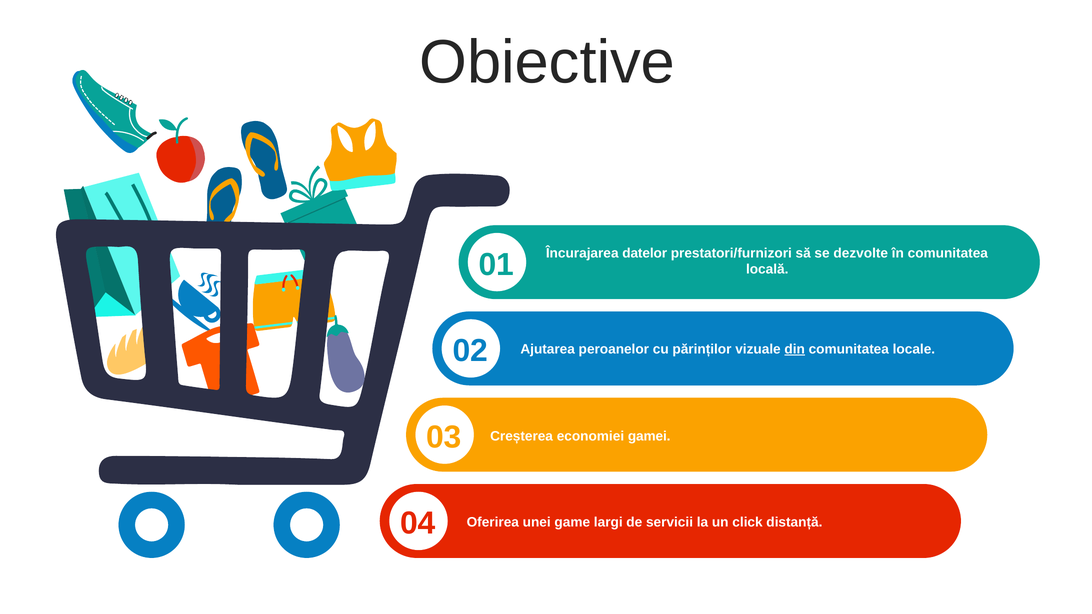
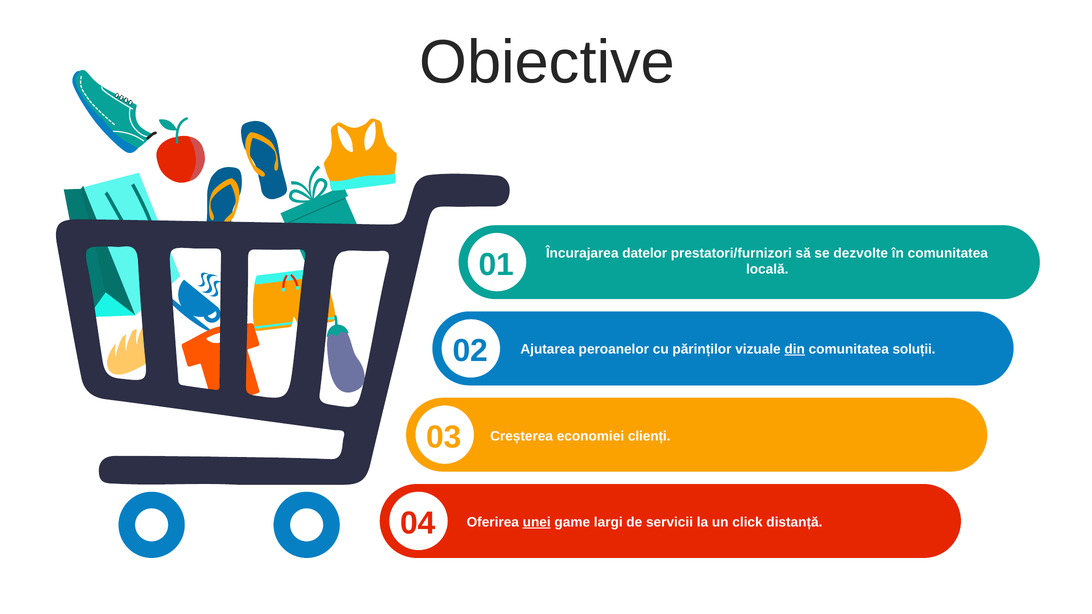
locale: locale -> soluții (914, 349)
gamei: gamei -> clienți (649, 436)
unei underline: none -> present (537, 522)
